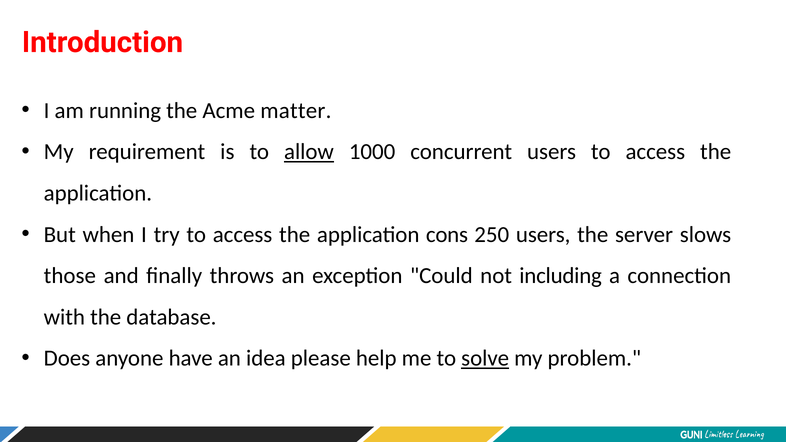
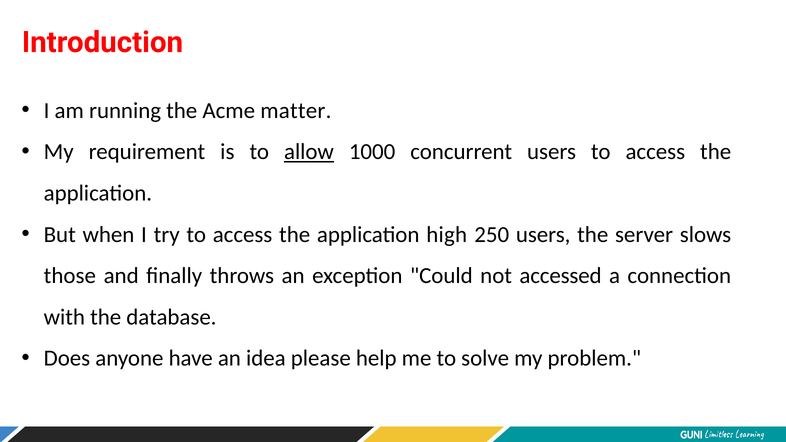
cons: cons -> high (447, 235)
including: including -> accessed (561, 276)
solve underline: present -> none (485, 358)
